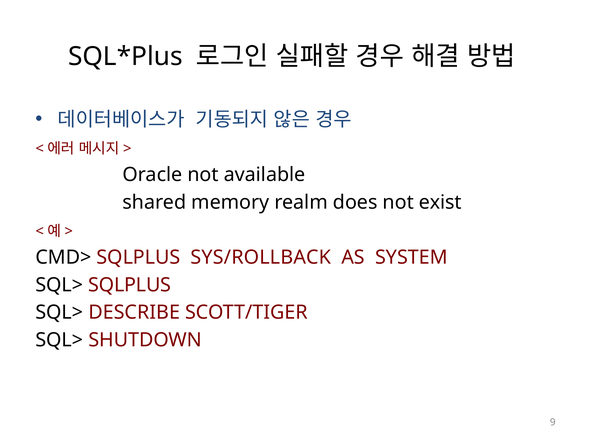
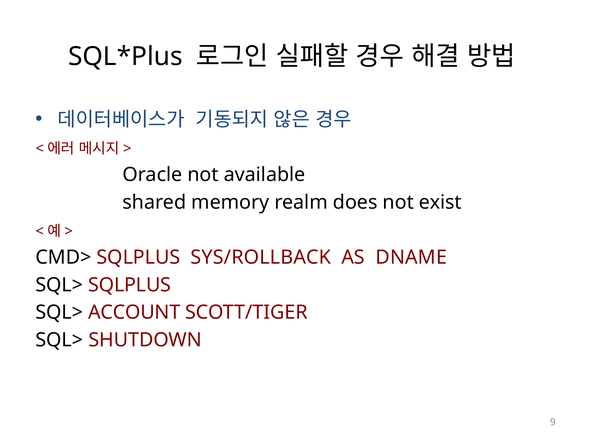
SYSTEM: SYSTEM -> DNAME (411, 257)
DESCRIBE: DESCRIBE -> ACCOUNT (134, 313)
